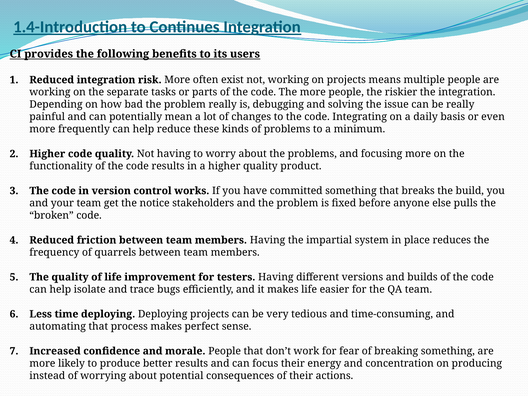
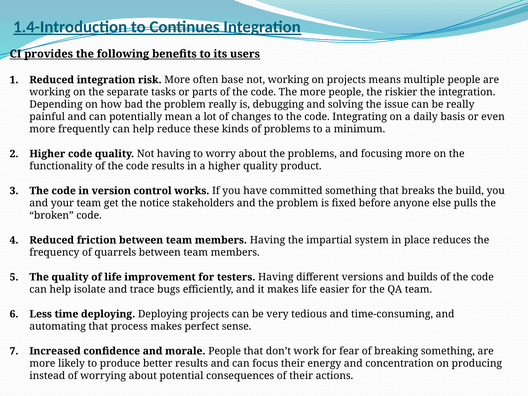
exist: exist -> base (232, 80)
